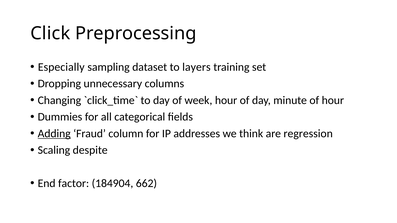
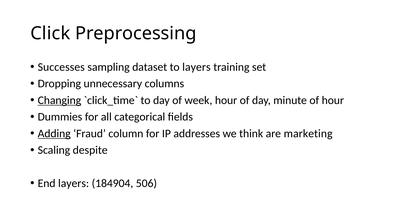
Especially: Especially -> Successes (61, 67)
Changing underline: none -> present (59, 100)
regression: regression -> marketing (308, 134)
End factor: factor -> layers (74, 184)
662: 662 -> 506 (146, 184)
